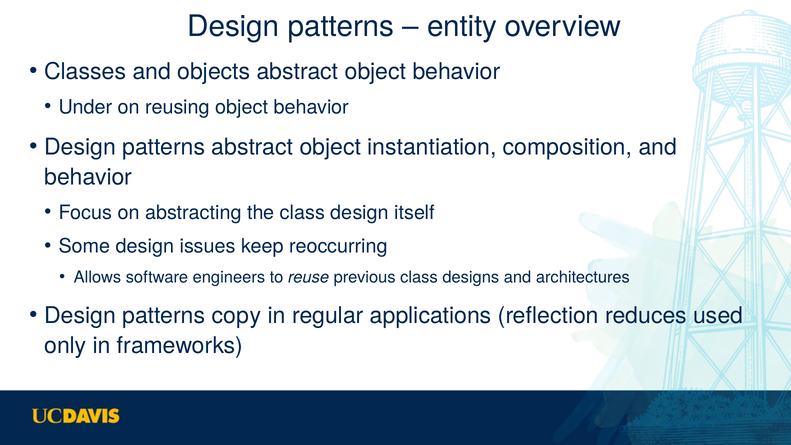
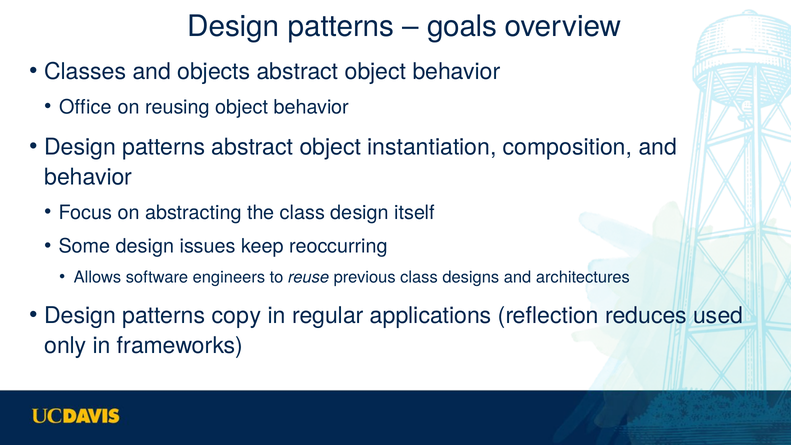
entity: entity -> goals (462, 26)
Under: Under -> Office (85, 107)
